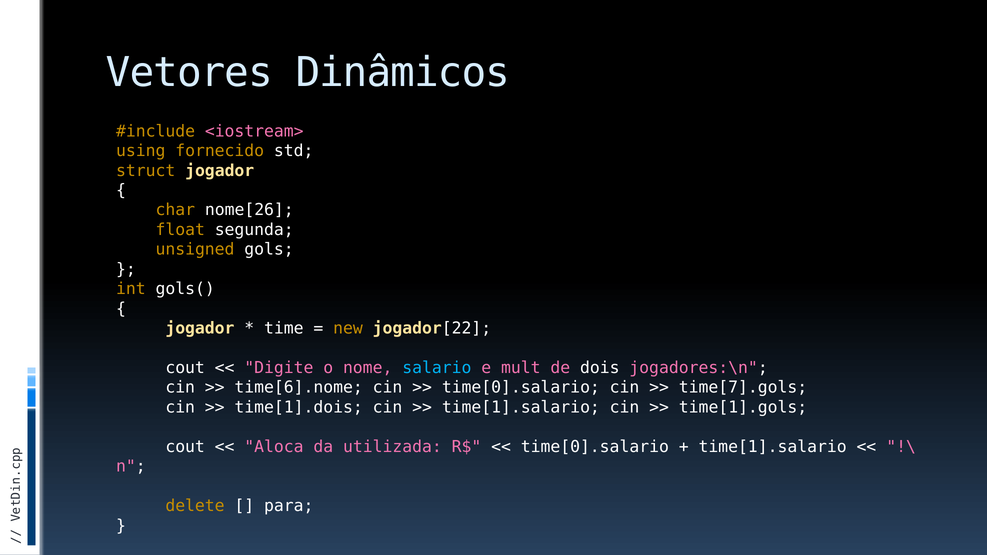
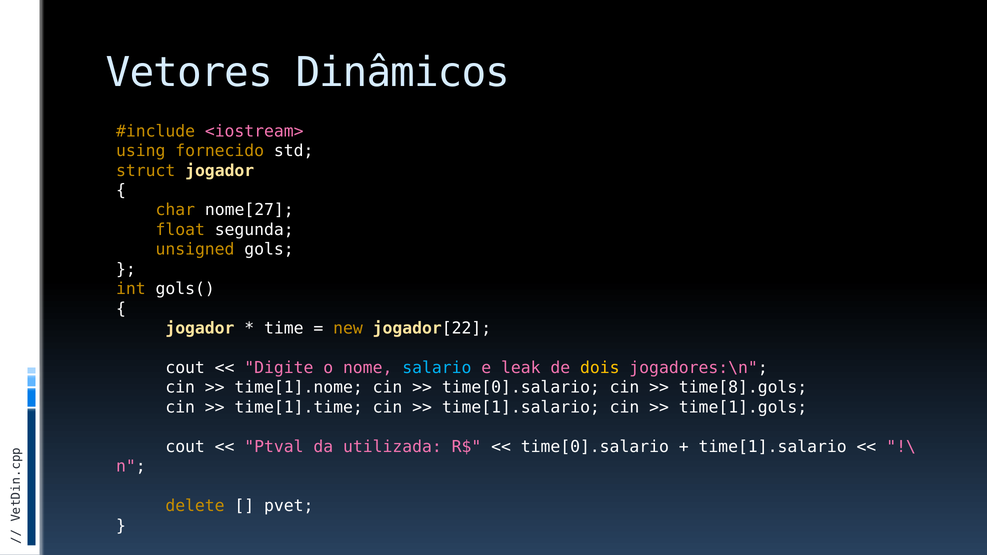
nome[26: nome[26 -> nome[27 (249, 210)
mult: mult -> leak (521, 368)
dois colour: white -> yellow (600, 368)
time[6].nome: time[6].nome -> time[1].nome (299, 388)
time[7].gols: time[7].gols -> time[8].gols (743, 388)
time[1].dois: time[1].dois -> time[1].time (299, 407)
Aloca: Aloca -> Ptval (274, 447)
para: para -> pvet (289, 506)
